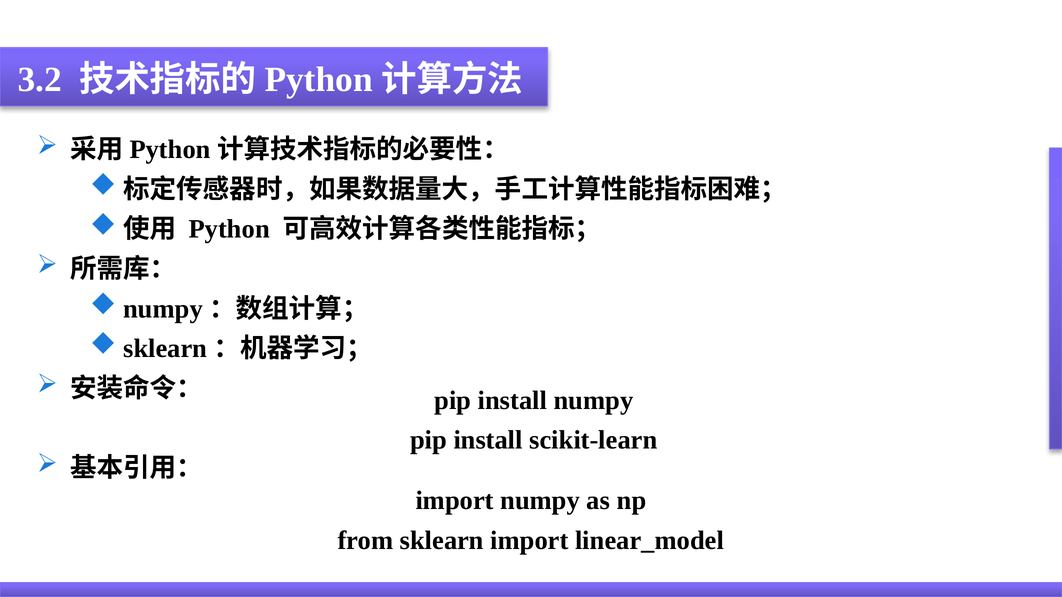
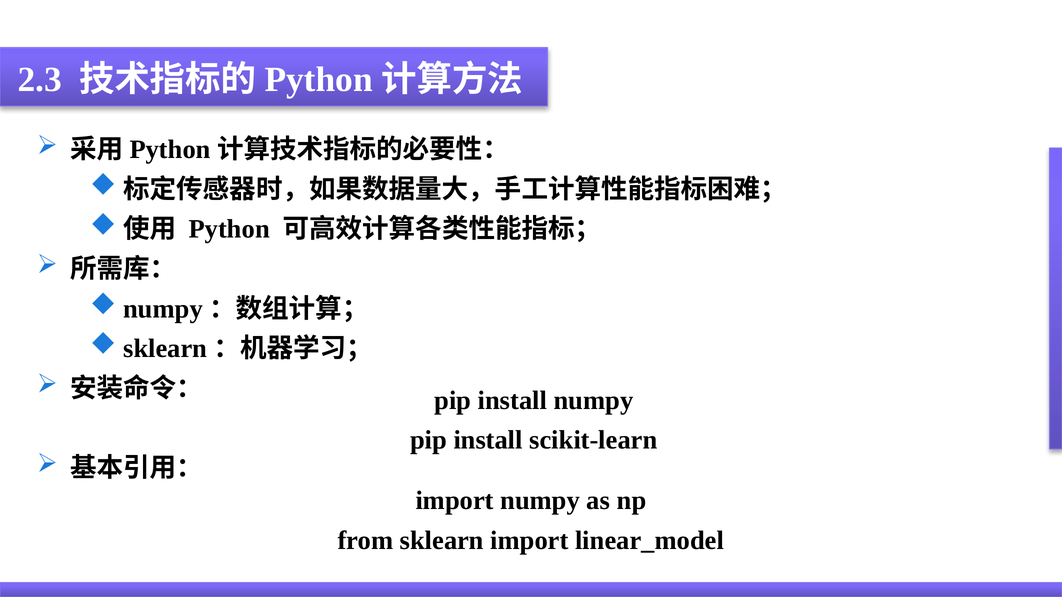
3.2: 3.2 -> 2.3 (40, 79)
